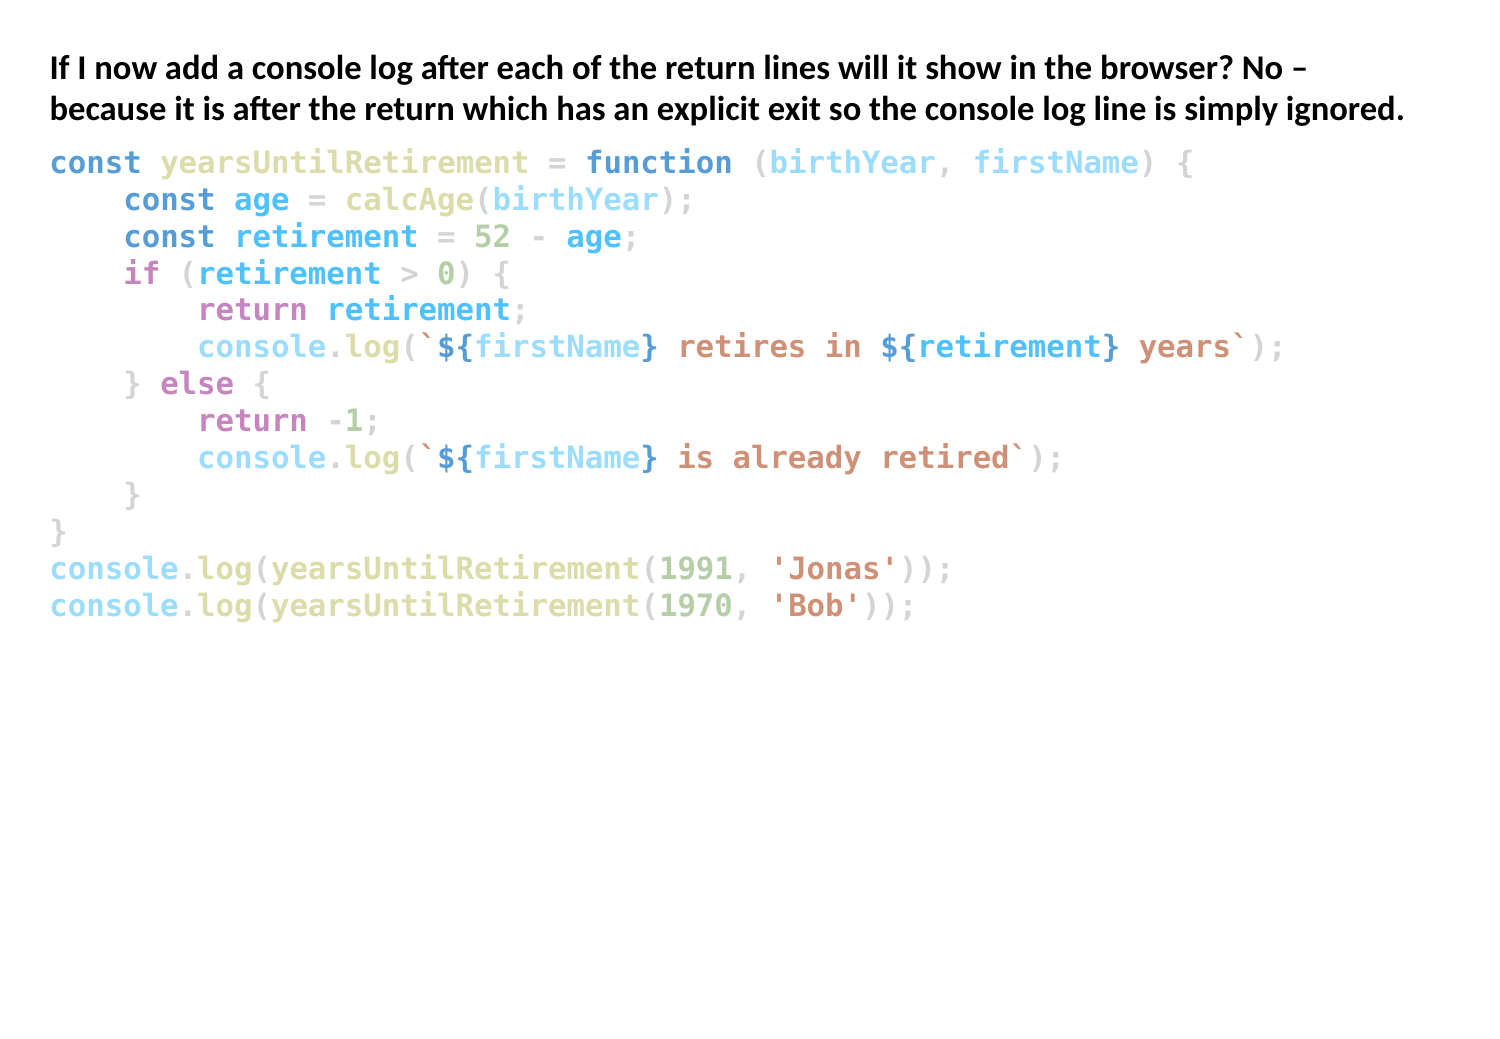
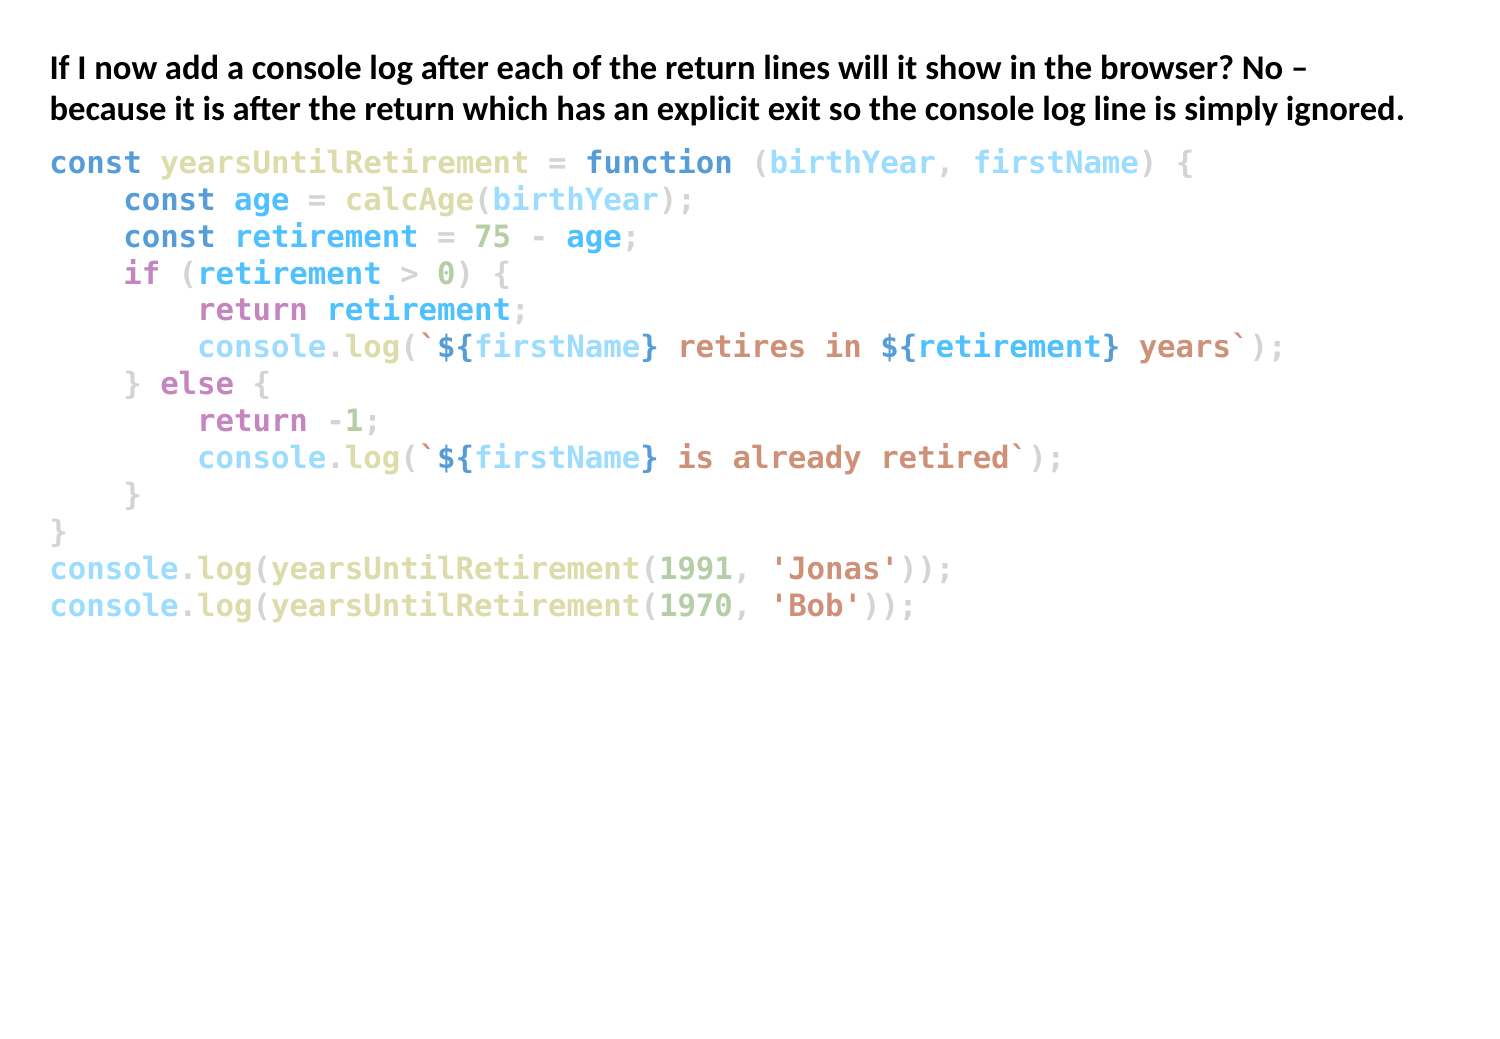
52: 52 -> 75 (493, 237)
